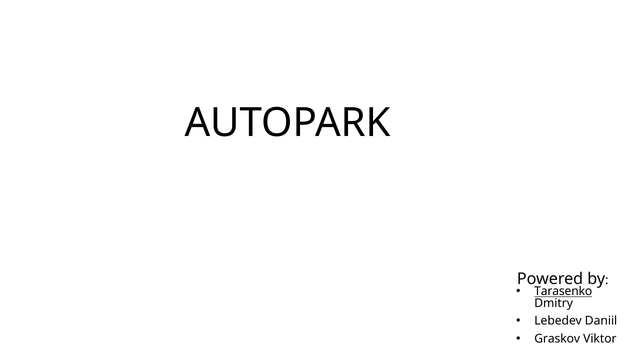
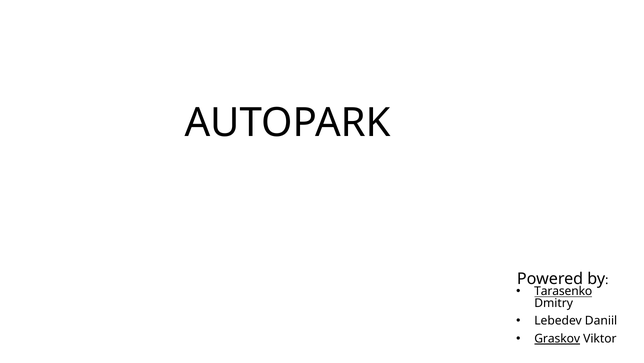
Graskov underline: none -> present (557, 338)
